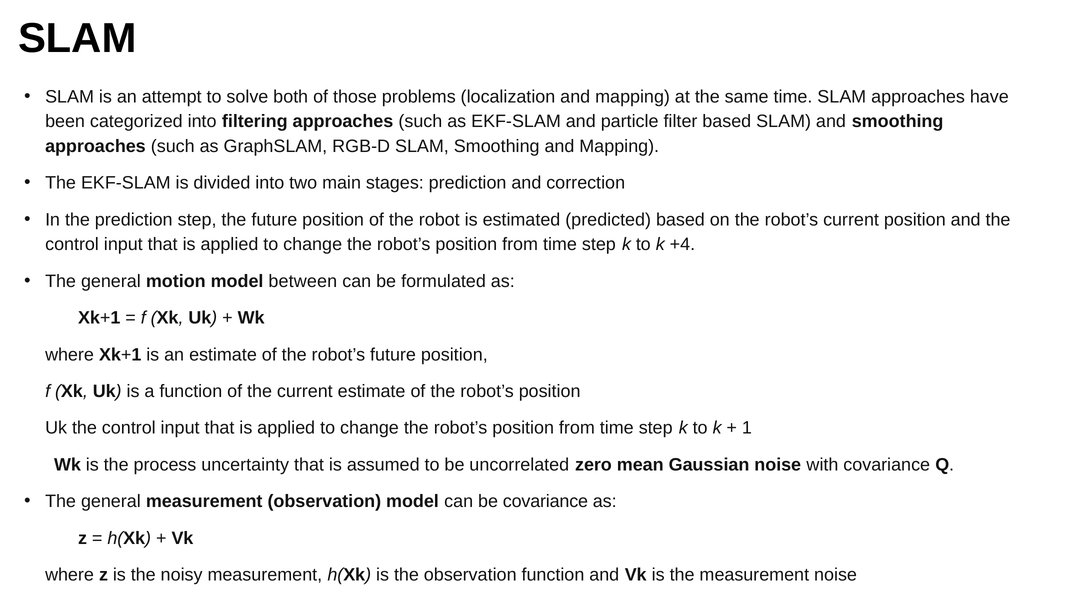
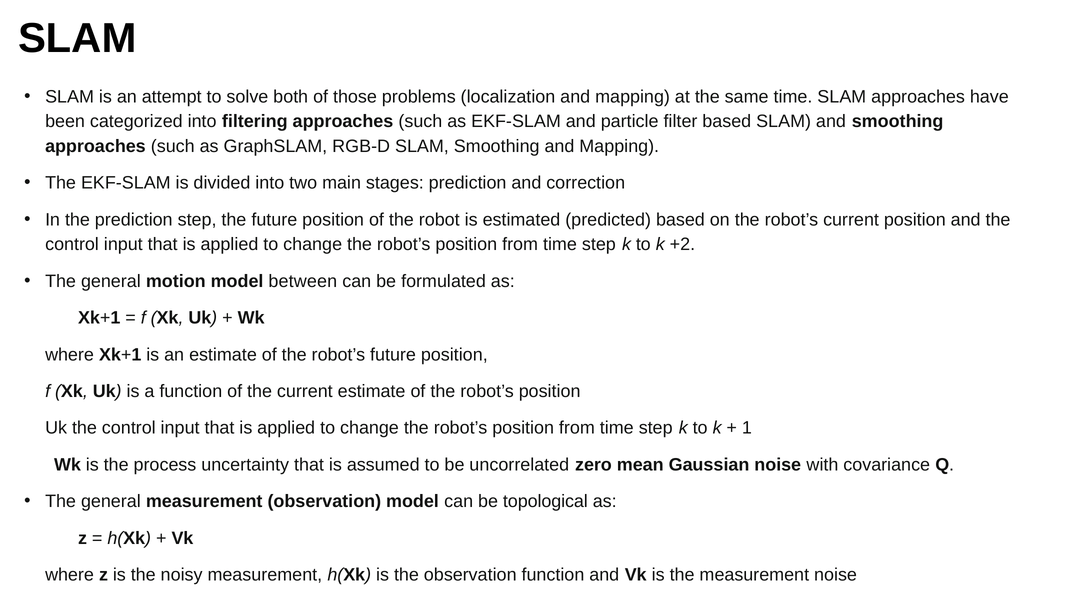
+4: +4 -> +2 (682, 245)
be covariance: covariance -> topological (545, 502)
